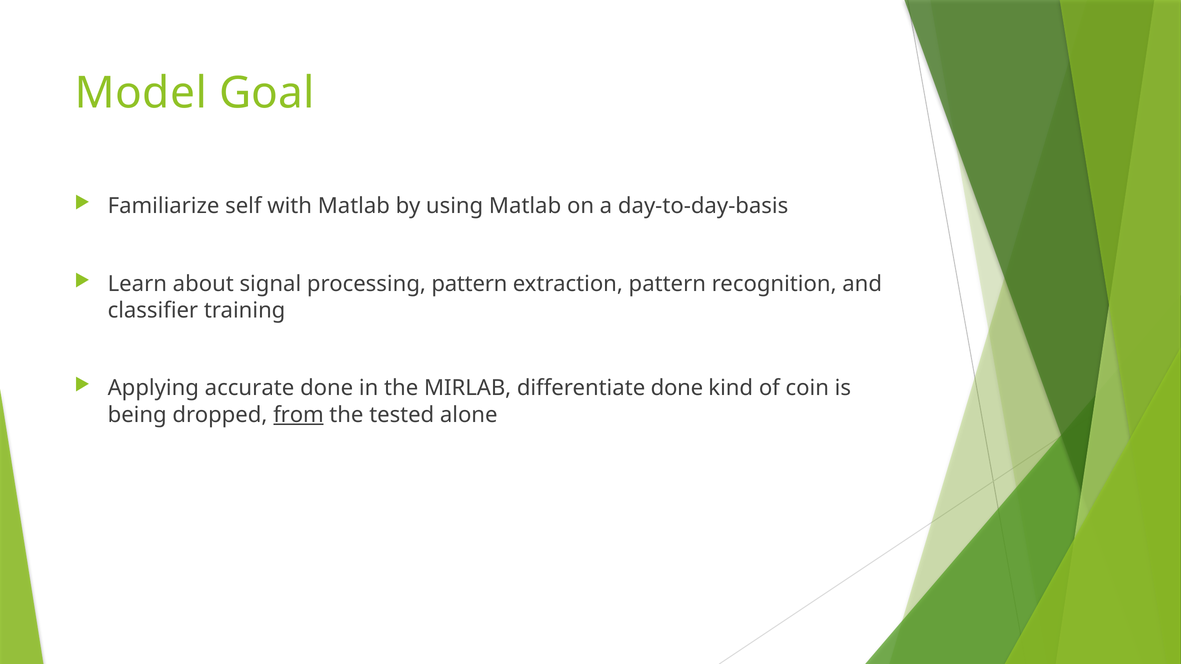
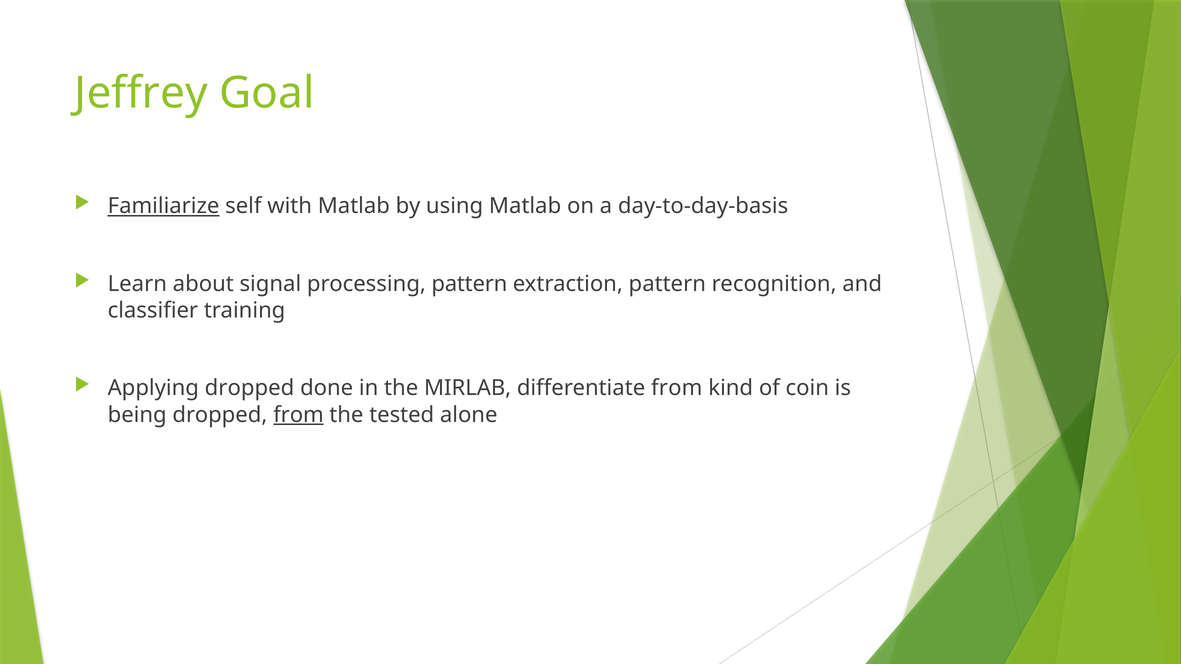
Model: Model -> Jeffrey (141, 93)
Familiarize underline: none -> present (164, 206)
Applying accurate: accurate -> dropped (250, 388)
differentiate done: done -> from (677, 388)
